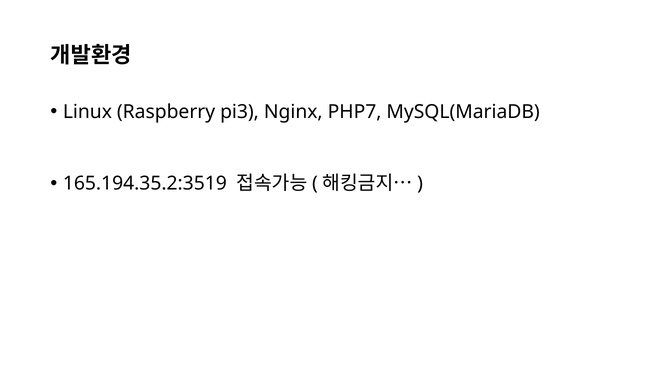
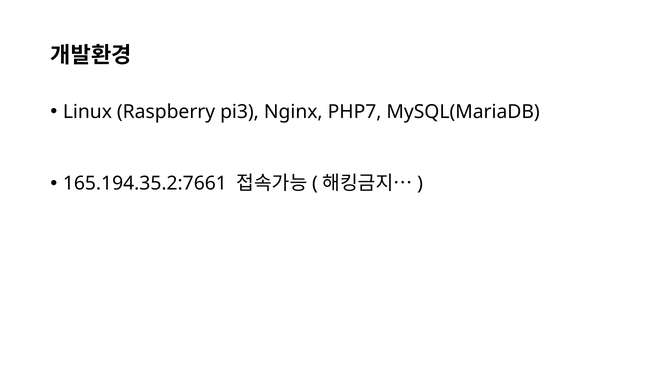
165.194.35.2:3519: 165.194.35.2:3519 -> 165.194.35.2:7661 (145, 184)
